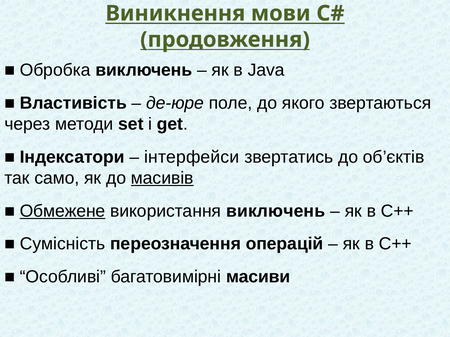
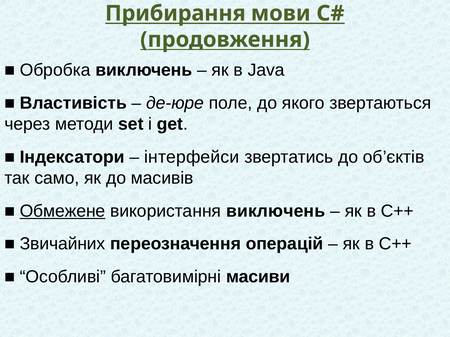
Виникнення: Виникнення -> Прибирання (175, 13)
масивів underline: present -> none (162, 178)
Сумісність: Сумісність -> Звичайних (63, 244)
